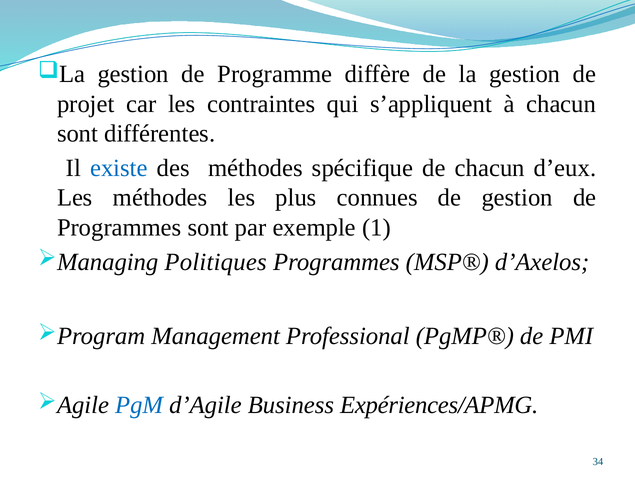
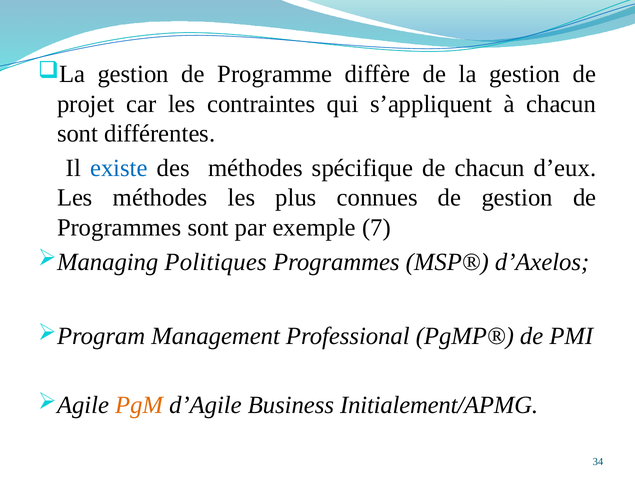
1: 1 -> 7 (376, 227)
PgM colour: blue -> orange (139, 405)
Expériences/APMG: Expériences/APMG -> Initialement/APMG (439, 405)
